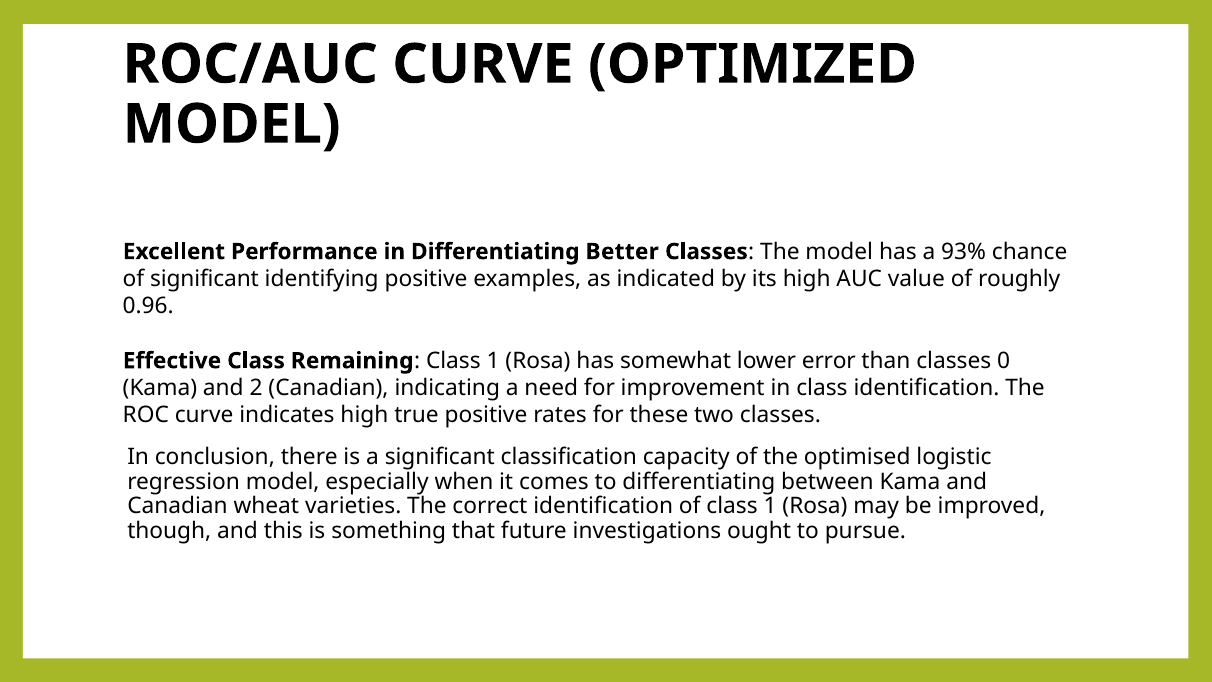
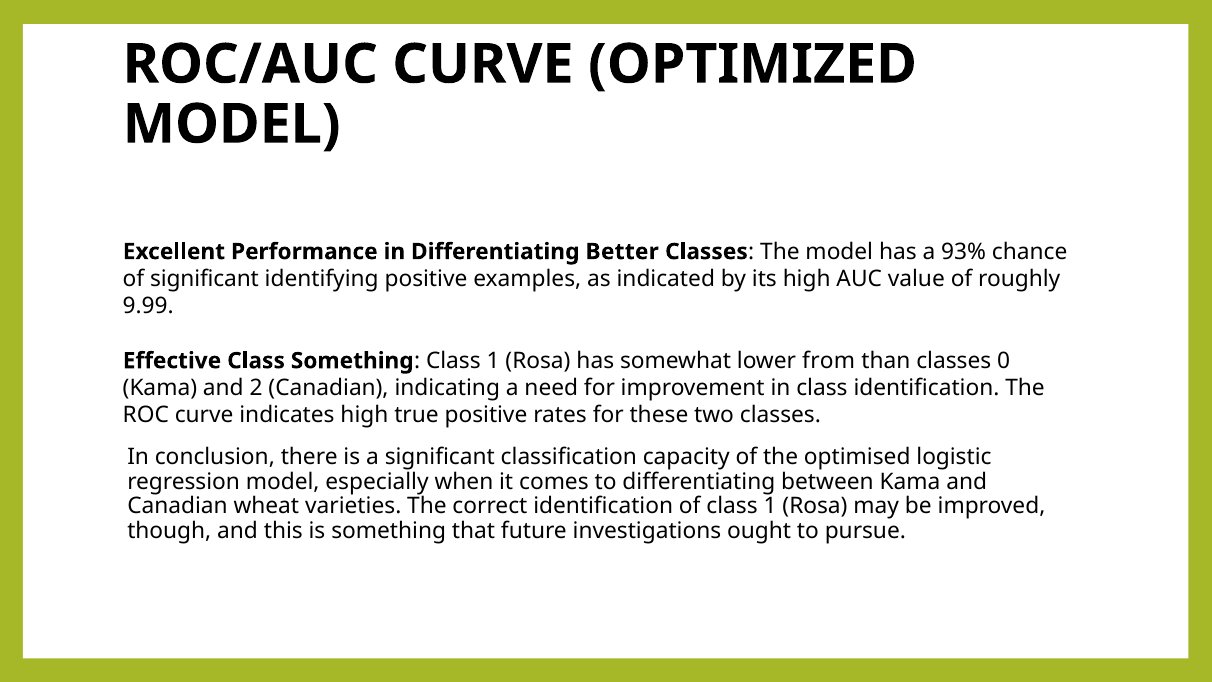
0.96: 0.96 -> 9.99 (148, 306)
Class Remaining: Remaining -> Something (352, 361)
error: error -> from (829, 361)
